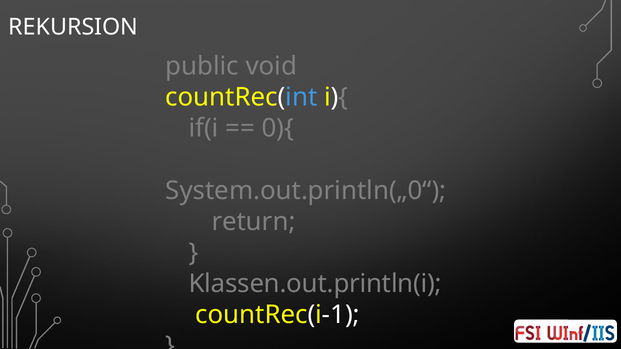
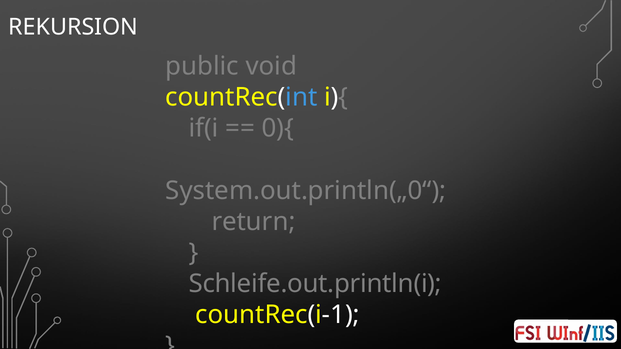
Klassen.out.println(i: Klassen.out.println(i -> Schleife.out.println(i (315, 284)
